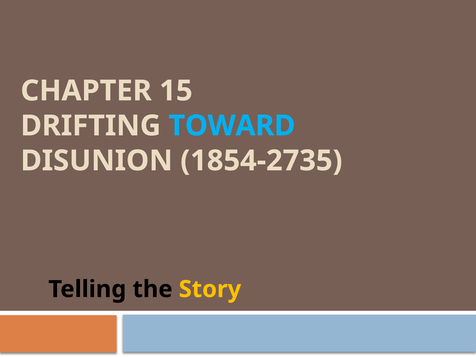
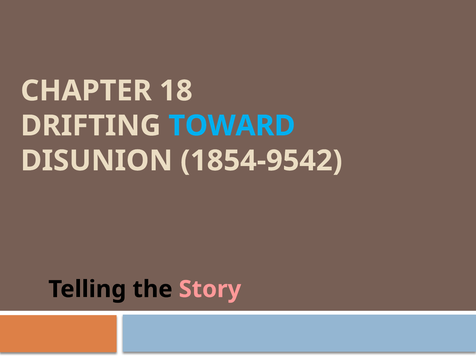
15: 15 -> 18 (176, 91)
1854-2735: 1854-2735 -> 1854-9542 (261, 161)
Story colour: yellow -> pink (210, 289)
